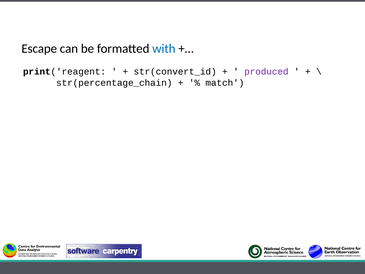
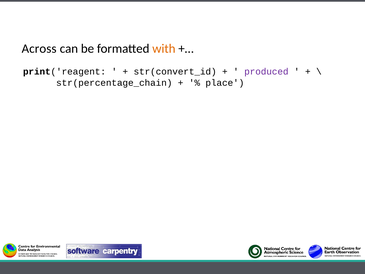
Escape: Escape -> Across (39, 48)
with colour: blue -> orange (164, 48)
match: match -> place (225, 83)
